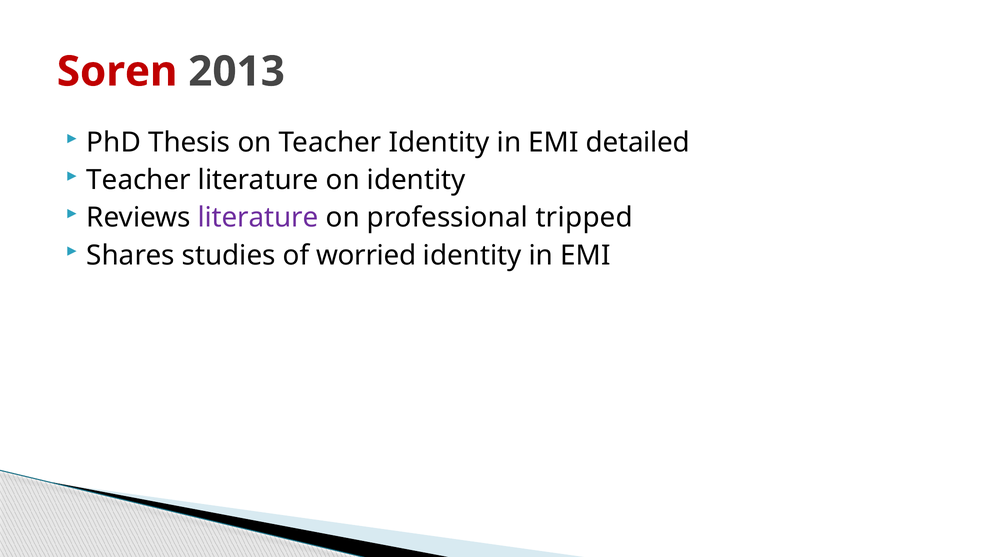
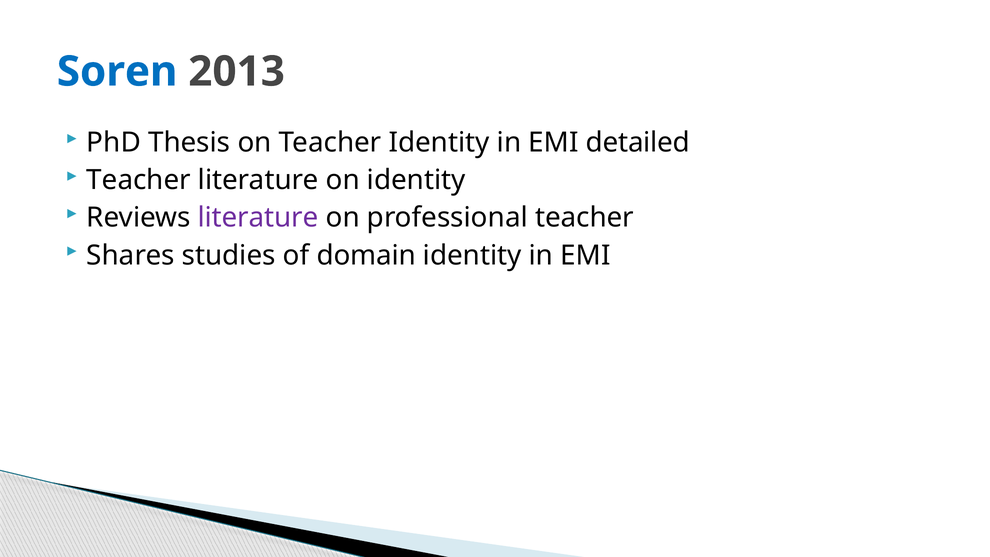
Soren colour: red -> blue (117, 72)
professional tripped: tripped -> teacher (584, 218)
worried: worried -> domain (366, 255)
